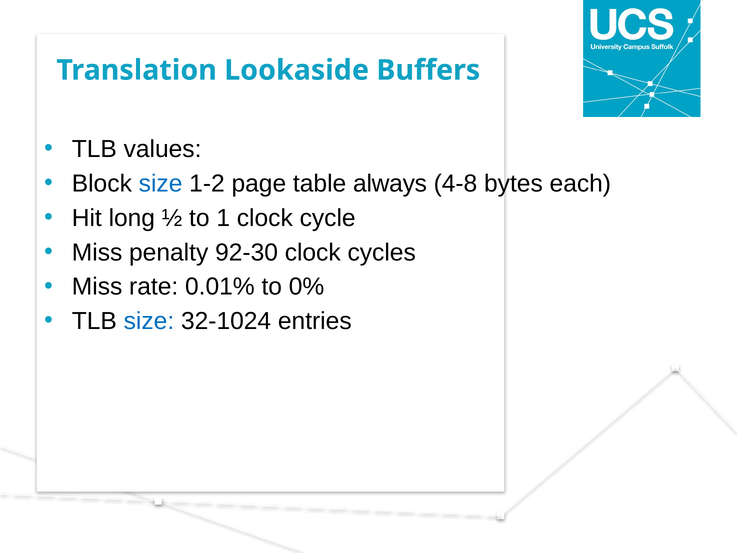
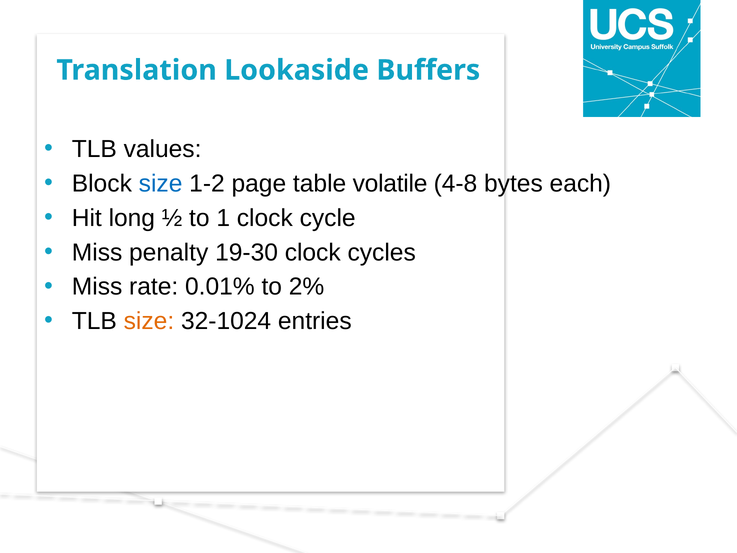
always: always -> volatile (390, 184)
92-30: 92-30 -> 19-30 (247, 252)
0%: 0% -> 2% (307, 287)
size colour: blue -> orange (149, 321)
